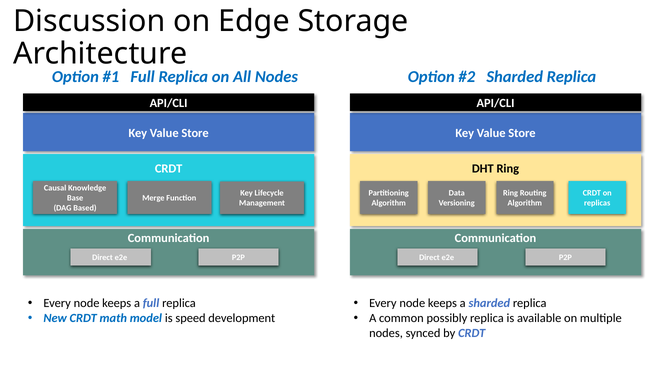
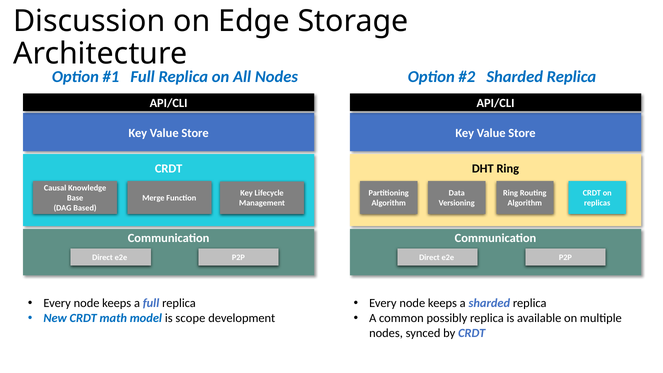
speed: speed -> scope (190, 318)
